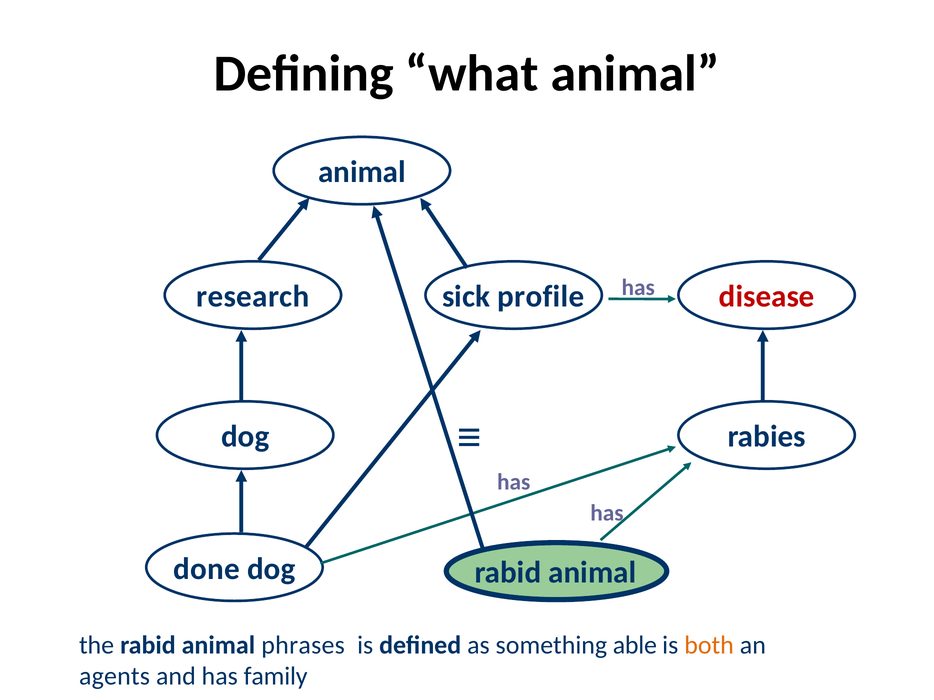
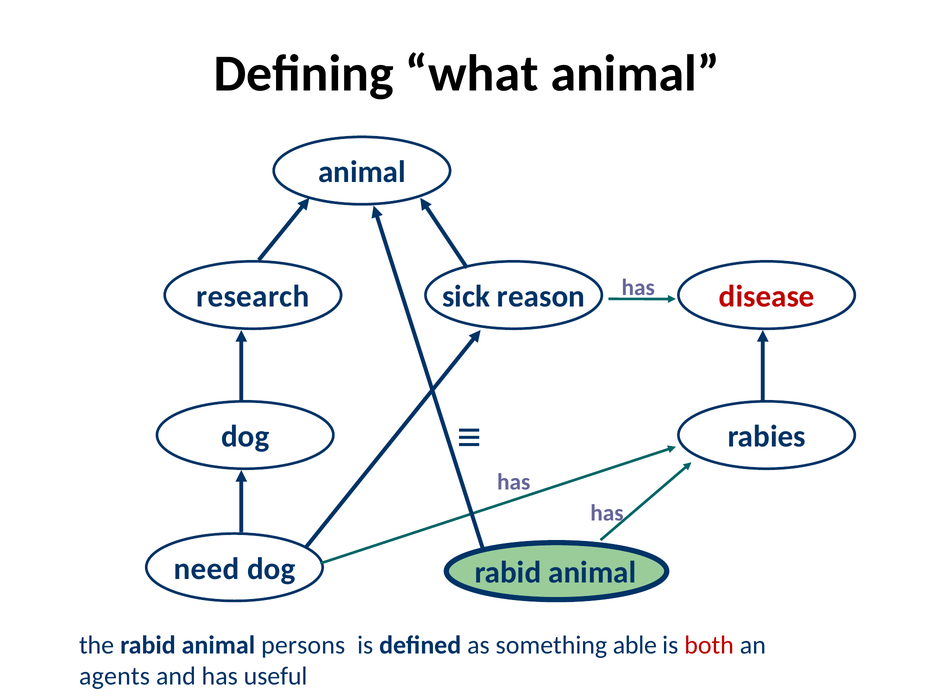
profile: profile -> reason (541, 297)
done: done -> need (207, 569)
phrases: phrases -> persons (303, 646)
both colour: orange -> red (709, 646)
family: family -> useful (276, 677)
